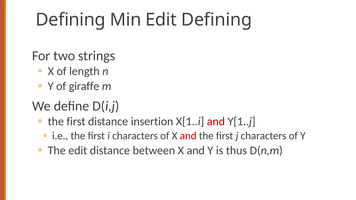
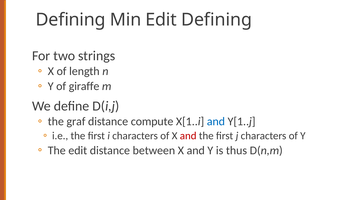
first: first -> graf (76, 122)
insertion: insertion -> compute (152, 122)
and colour: red -> blue (216, 122)
